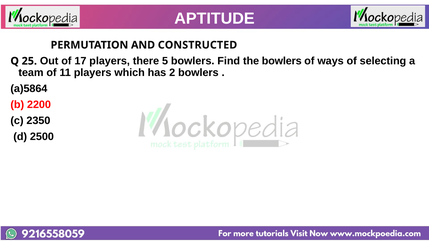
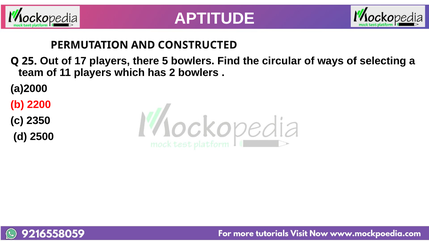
the bowlers: bowlers -> circular (282, 61)
a)5864: a)5864 -> a)2000 (29, 89)
